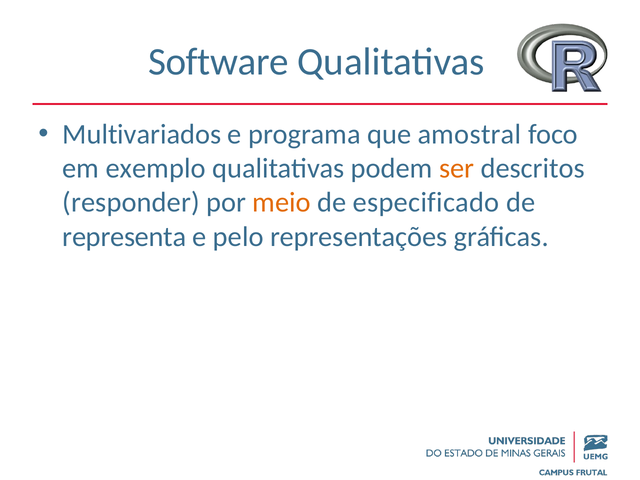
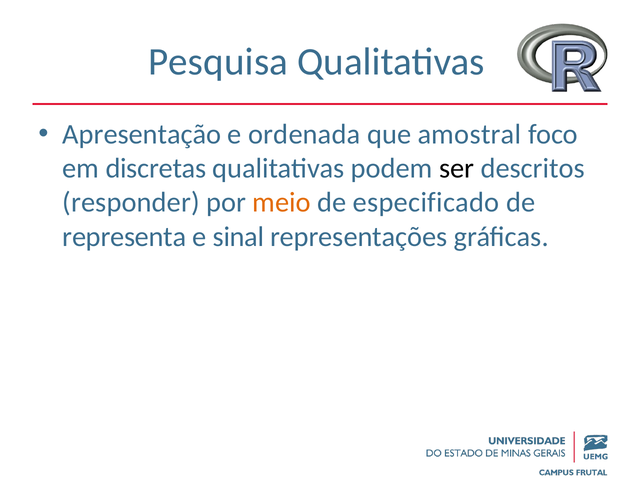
Software: Software -> Pesquisa (218, 62)
Multivariados: Multivariados -> Apresentação (142, 134)
programa: programa -> ordenada (304, 134)
exemplo: exemplo -> discretas (156, 168)
ser colour: orange -> black (457, 168)
pelo: pelo -> sinal (238, 237)
